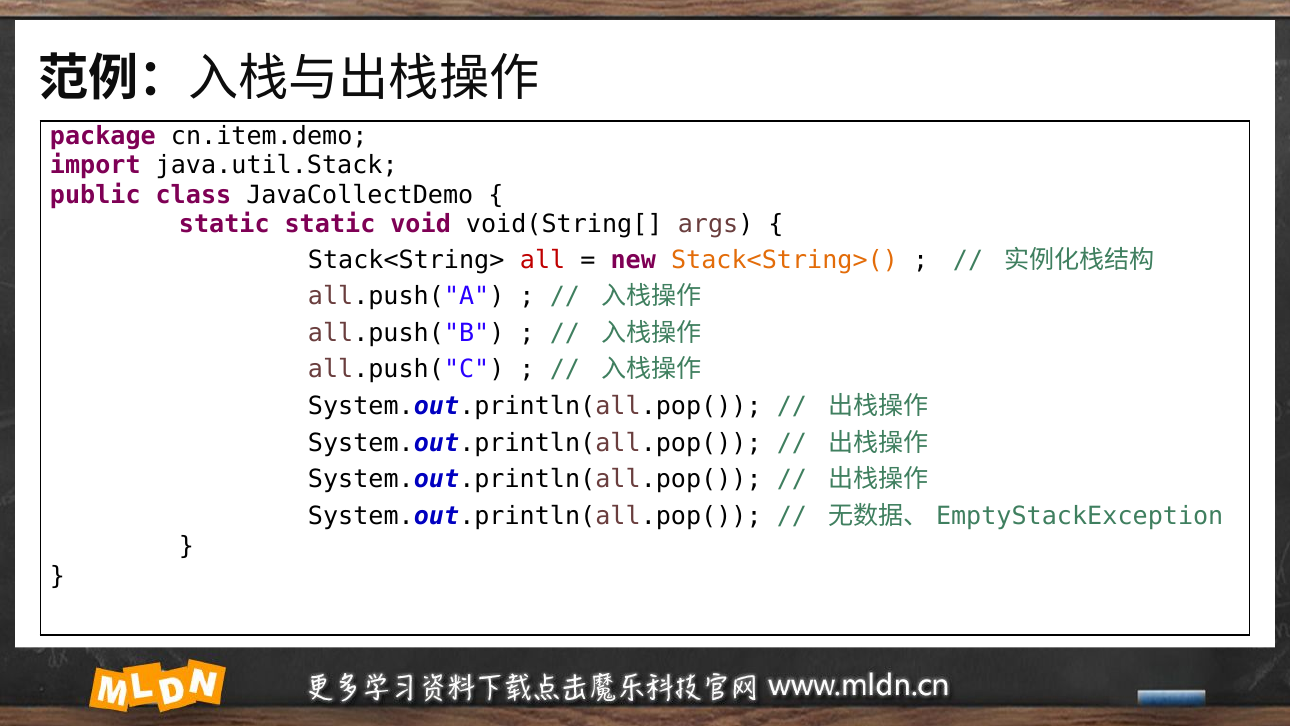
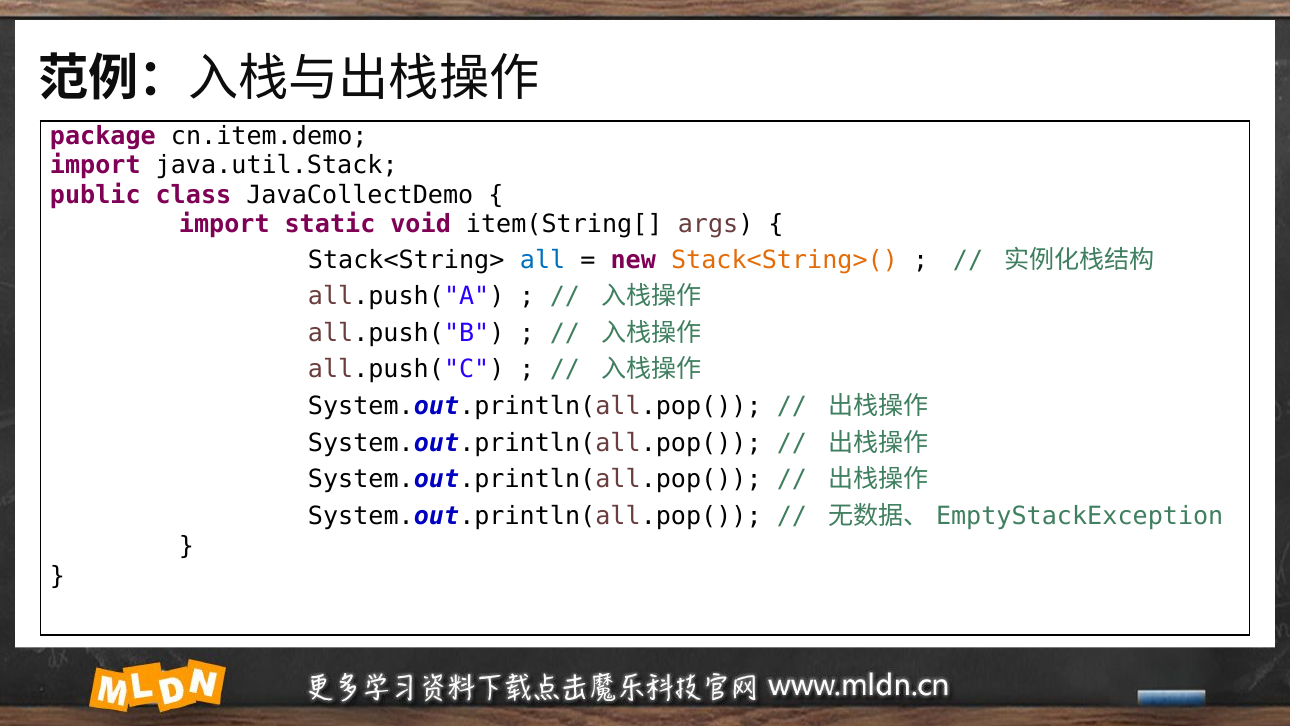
static: static -> import (224, 224)
void(String[: void(String[ -> item(String[ (564, 224)
all colour: red -> blue (543, 260)
